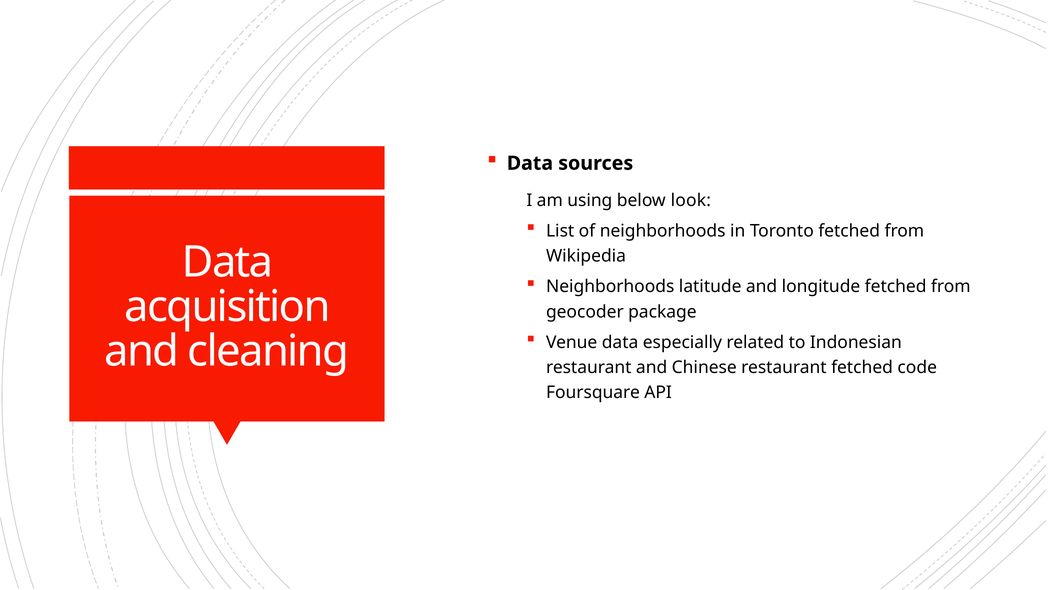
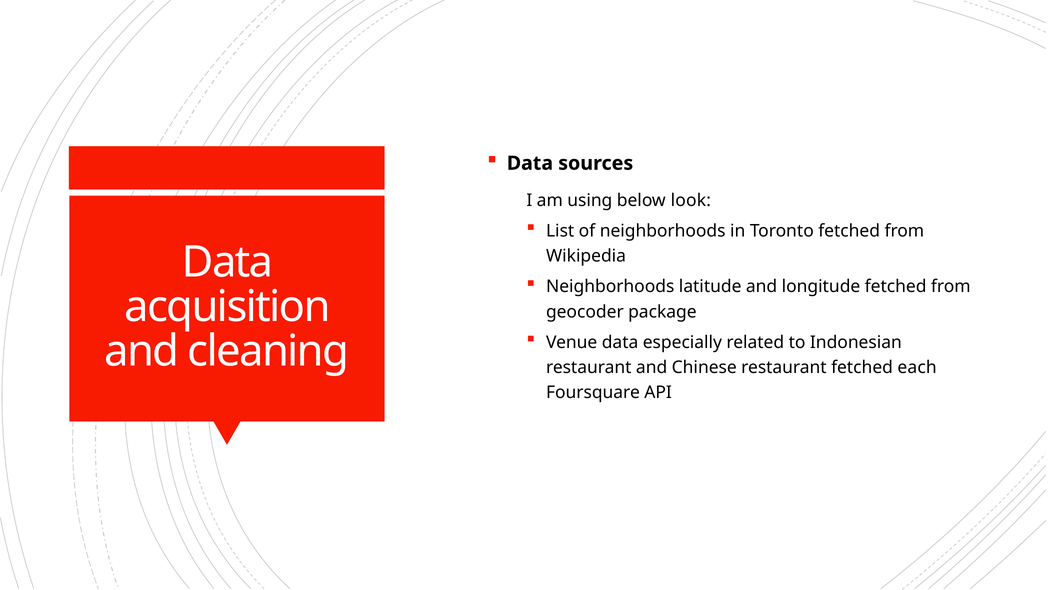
code: code -> each (917, 367)
